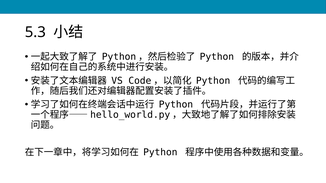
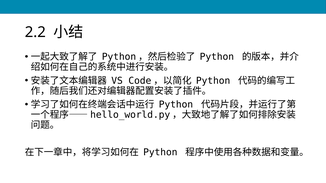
5.3: 5.3 -> 2.2 (35, 32)
